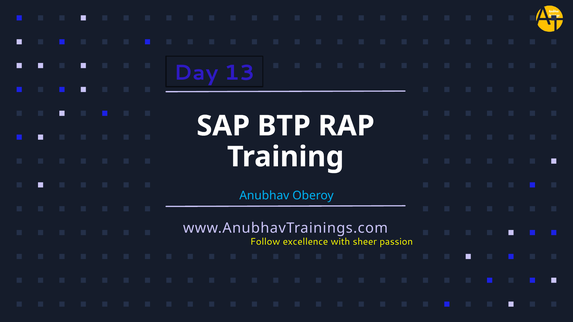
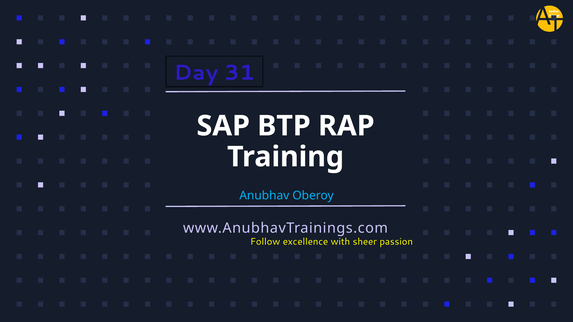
13: 13 -> 31 (239, 73)
